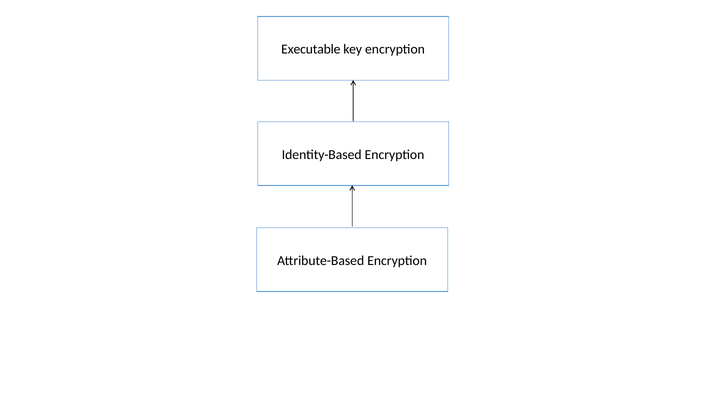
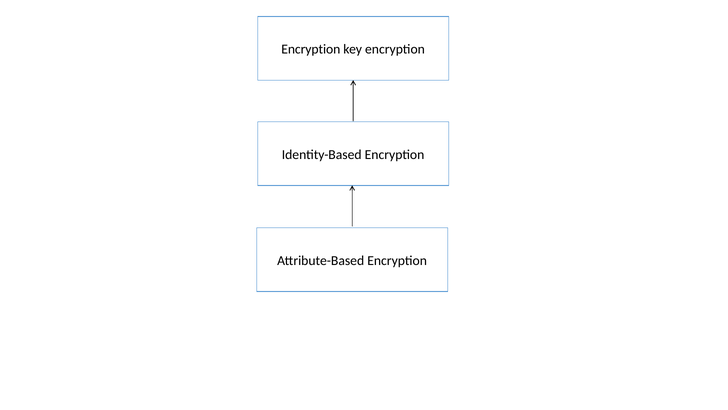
Executable: Executable -> Encryption (311, 49)
